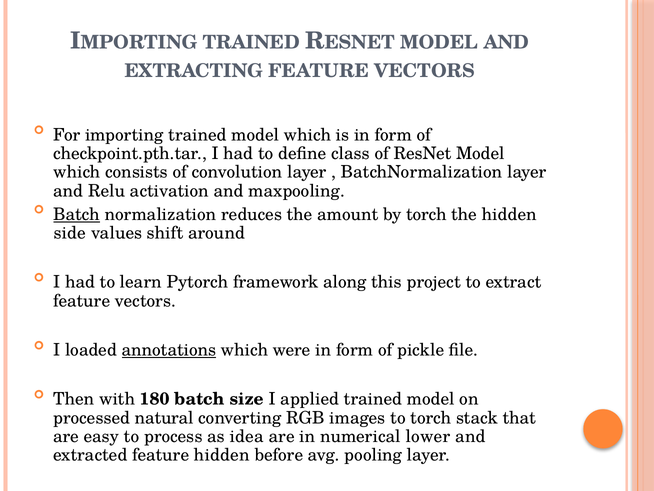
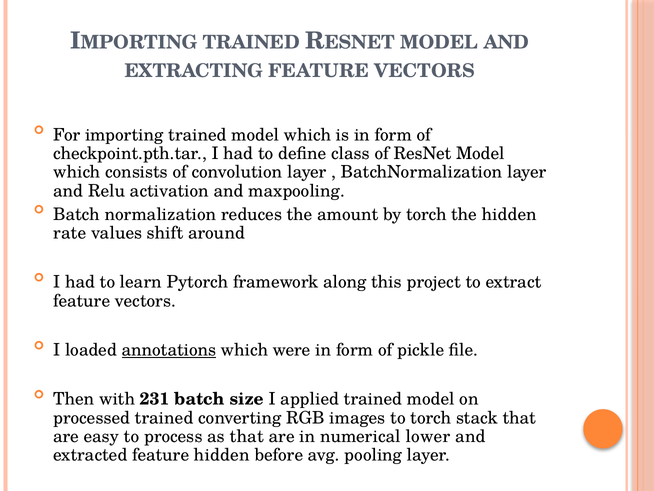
Batch underline: present -> none (77, 214)
side: side -> rate (70, 233)
180: 180 -> 231 (155, 399)
processed natural: natural -> trained (164, 417)
as idea: idea -> that (247, 436)
